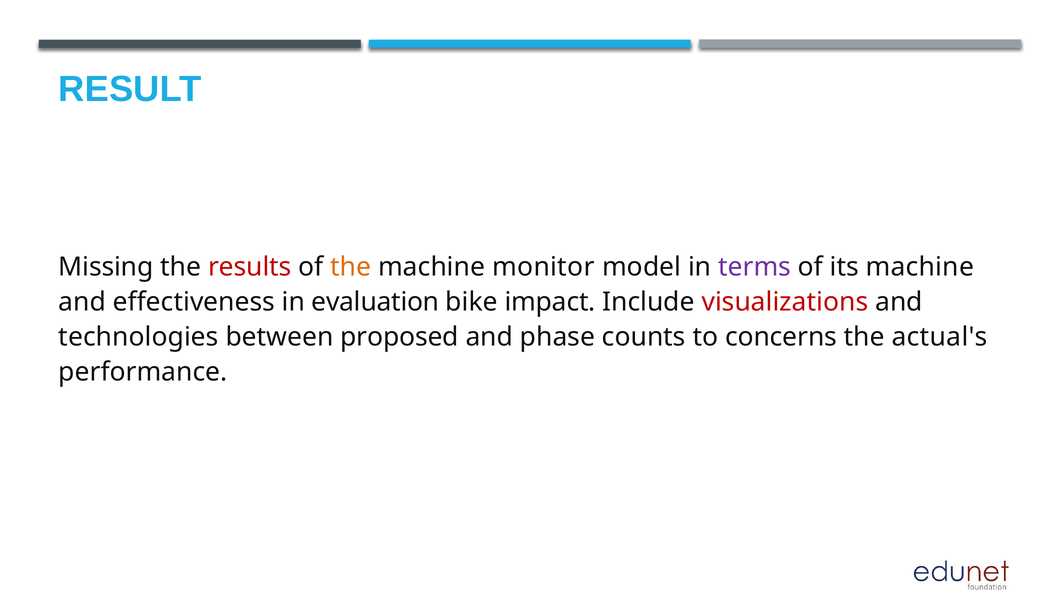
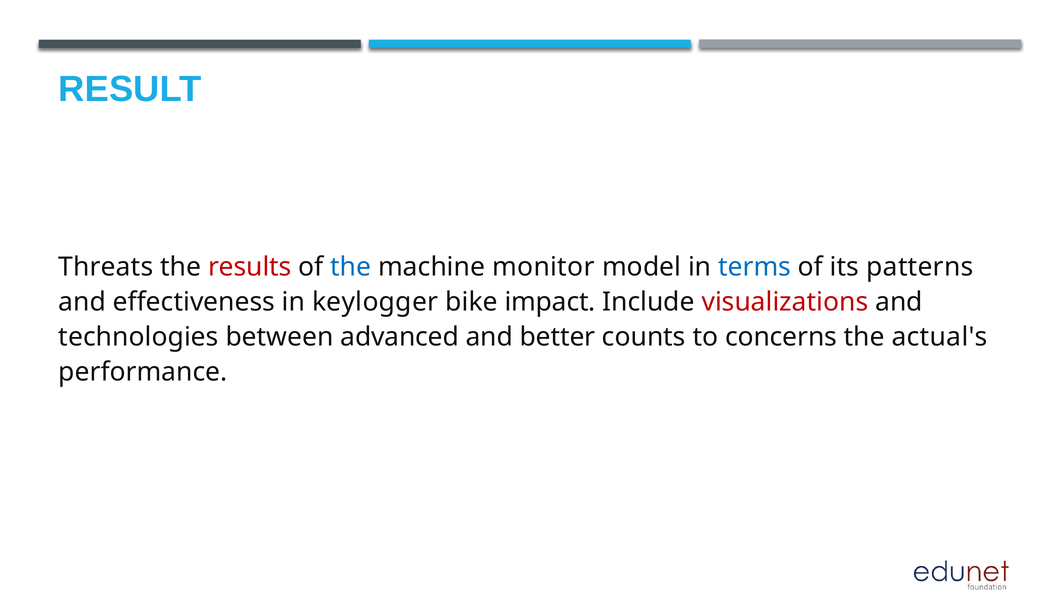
Missing: Missing -> Threats (106, 267)
the colour: orange -> blue (351, 267)
terms colour: purple -> blue (755, 267)
its machine: machine -> patterns (920, 267)
evaluation: evaluation -> keylogger (375, 302)
proposed: proposed -> advanced (400, 337)
phase: phase -> better (558, 337)
